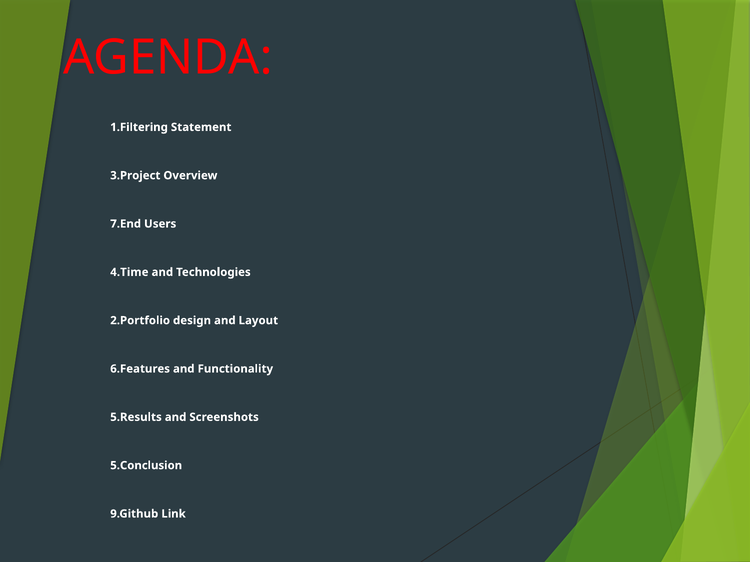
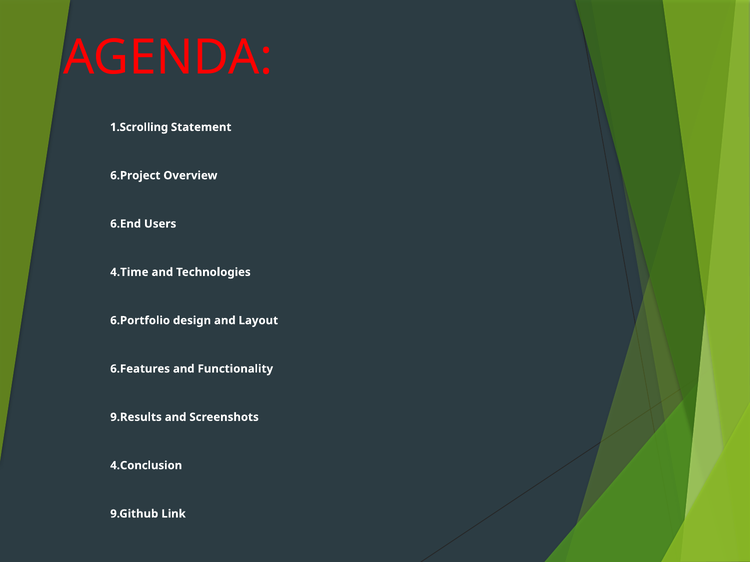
1.Filtering: 1.Filtering -> 1.Scrolling (139, 127)
3.Project: 3.Project -> 6.Project (135, 176)
7.End: 7.End -> 6.End (126, 224)
2.Portfolio: 2.Portfolio -> 6.Portfolio (140, 321)
5.Results: 5.Results -> 9.Results (136, 417)
5.Conclusion: 5.Conclusion -> 4.Conclusion (146, 466)
